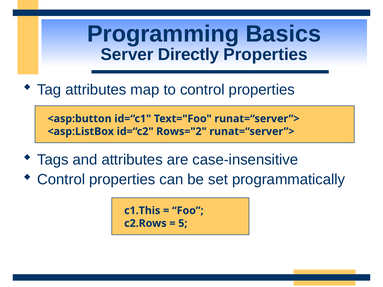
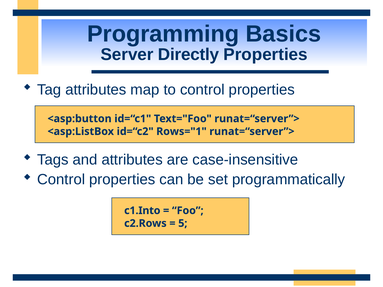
Rows="2: Rows="2 -> Rows="1 (181, 132)
c1.This: c1.This -> c1.Into (142, 211)
